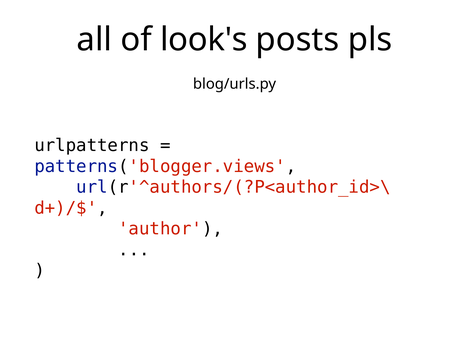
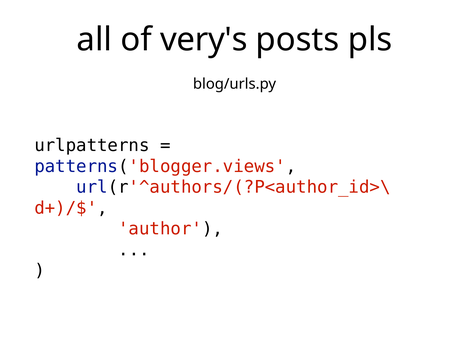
look's: look's -> very's (204, 40)
